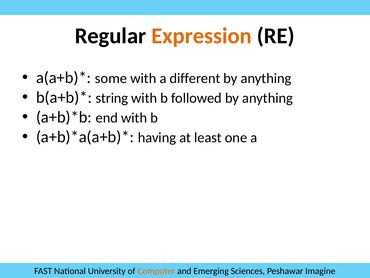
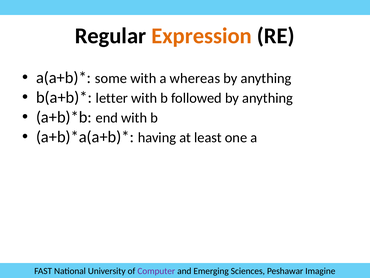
different: different -> whereas (195, 78)
string: string -> letter (112, 98)
Computer colour: orange -> purple (156, 271)
